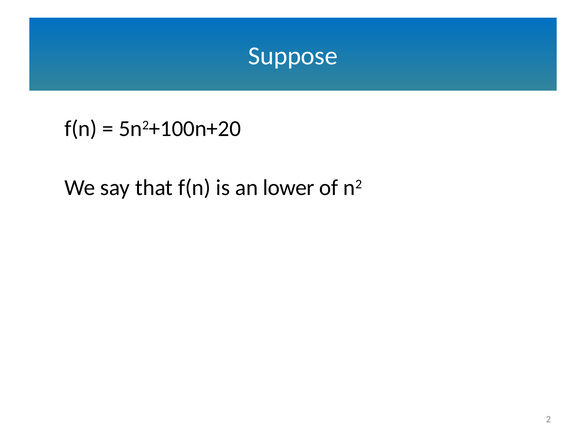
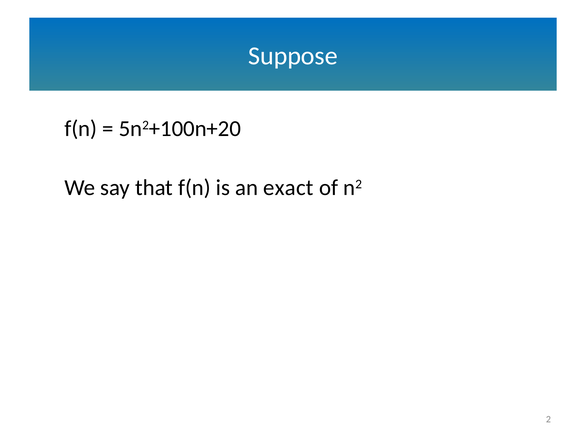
lower: lower -> exact (288, 188)
